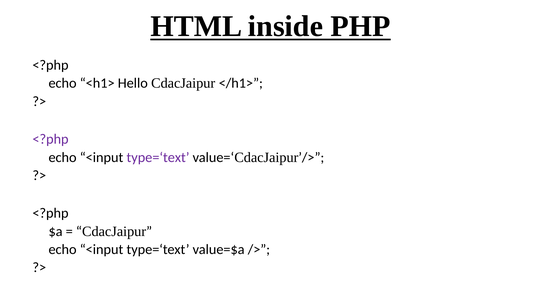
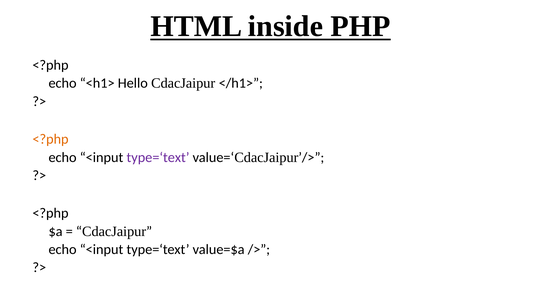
<?php colour: purple -> orange (51, 139)
